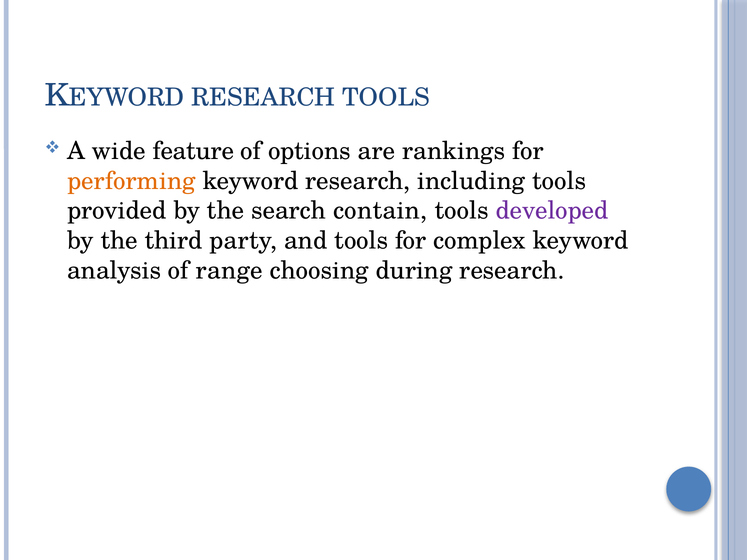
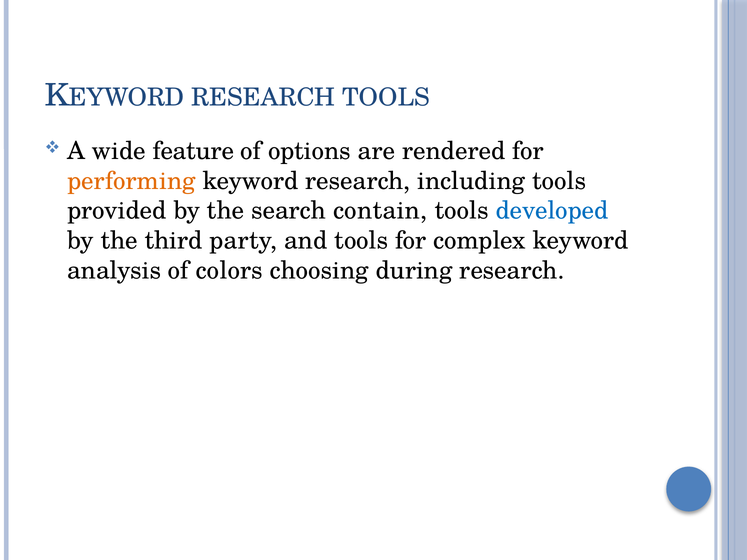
rankings: rankings -> rendered (454, 151)
developed colour: purple -> blue (552, 211)
range: range -> colors (229, 271)
